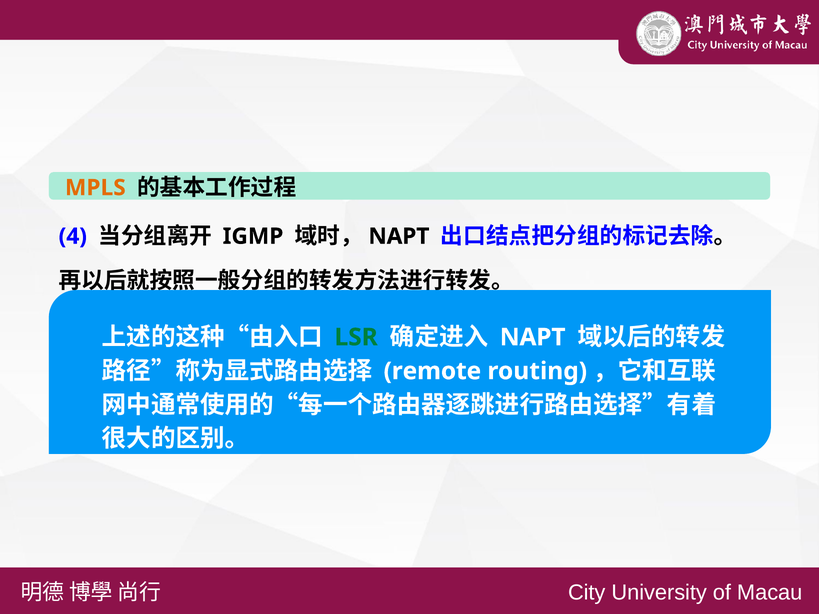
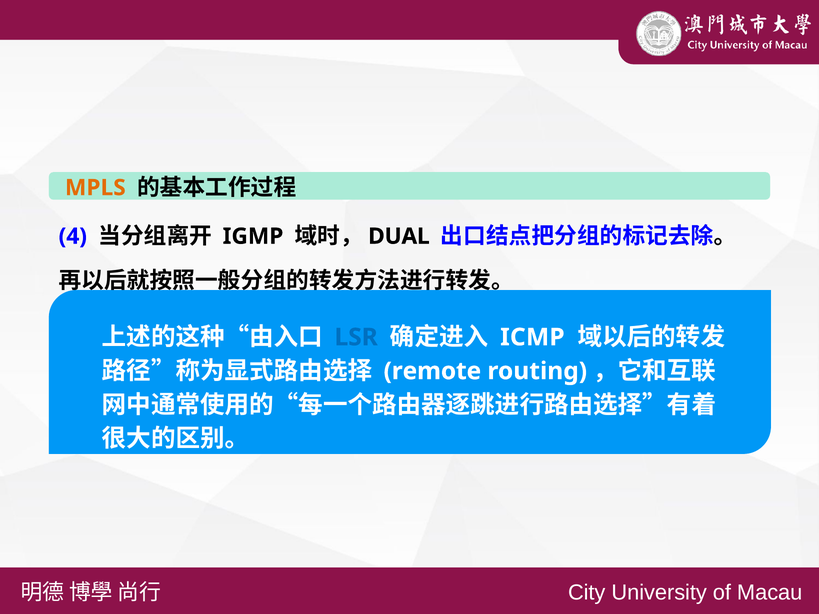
NAPT: NAPT -> DUAL (399, 236)
LSR colour: green -> blue (356, 337)
NAPT: NAPT -> ICMP (532, 337)
